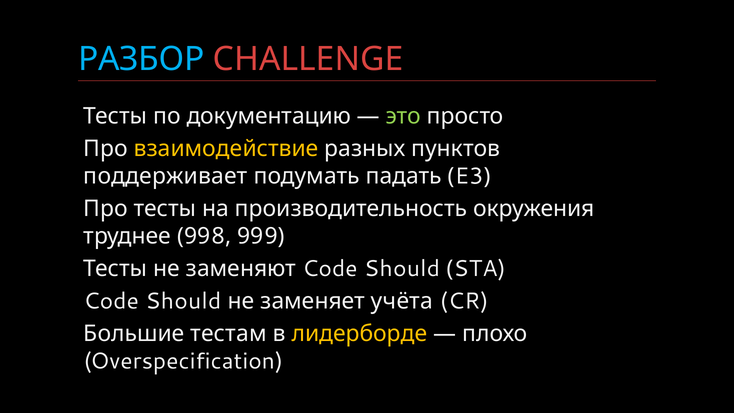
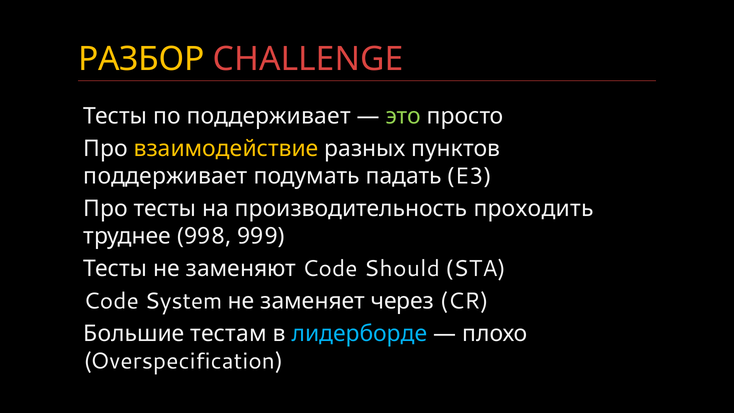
РАЗБОР colour: light blue -> yellow (141, 59)
по документацию: документацию -> поддерживает (269, 116)
окружения: окружения -> проходить (534, 209)
Should: Should -> System (184, 301)
учёта: учёта -> через (402, 301)
лидерборде colour: yellow -> light blue (360, 333)
